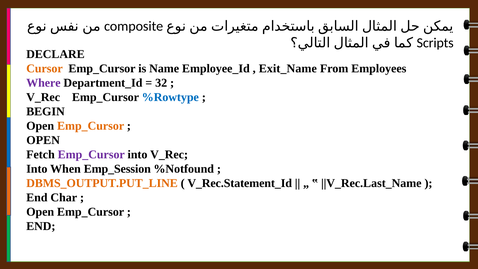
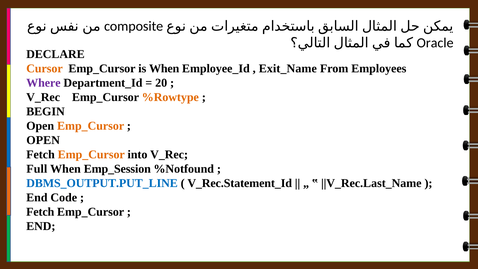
Scripts: Scripts -> Oracle (435, 43)
is Name: Name -> When (164, 68)
32: 32 -> 20 (161, 83)
%Rowtype colour: blue -> orange (170, 97)
Emp_Cursor colour: purple -> orange (91, 155)
Into: Into -> Full (37, 169)
DBMS_OUTPUT.PUT_LINE colour: orange -> blue (102, 183)
Char: Char -> Code (64, 198)
Open: Open -> Fetch (40, 212)
